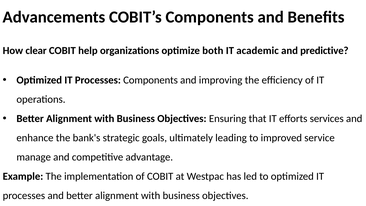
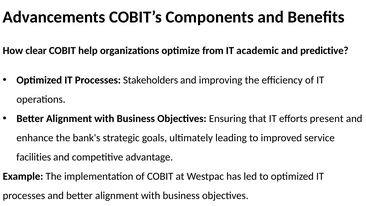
both: both -> from (213, 51)
Processes Components: Components -> Stakeholders (151, 80)
services: services -> present (327, 118)
manage: manage -> facilities (34, 157)
